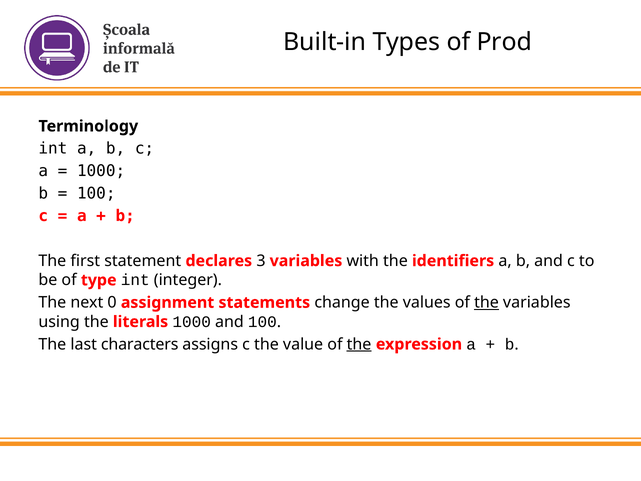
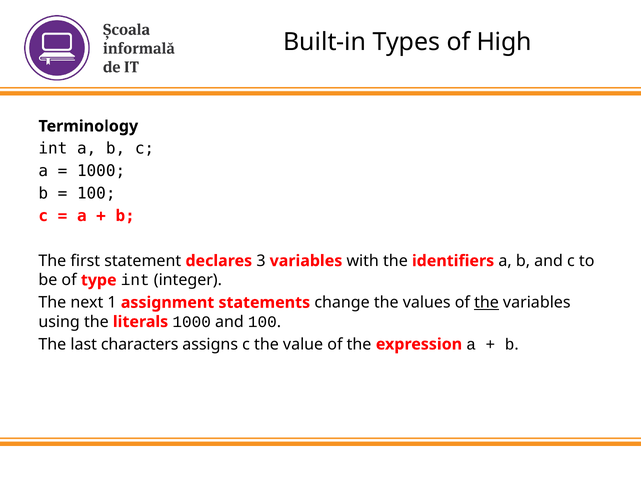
Prod: Prod -> High (504, 42)
0: 0 -> 1 (112, 302)
the underline: present -> none (359, 344)
